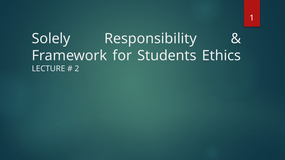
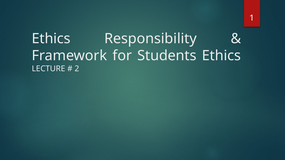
Solely: Solely -> Ethics (51, 39)
